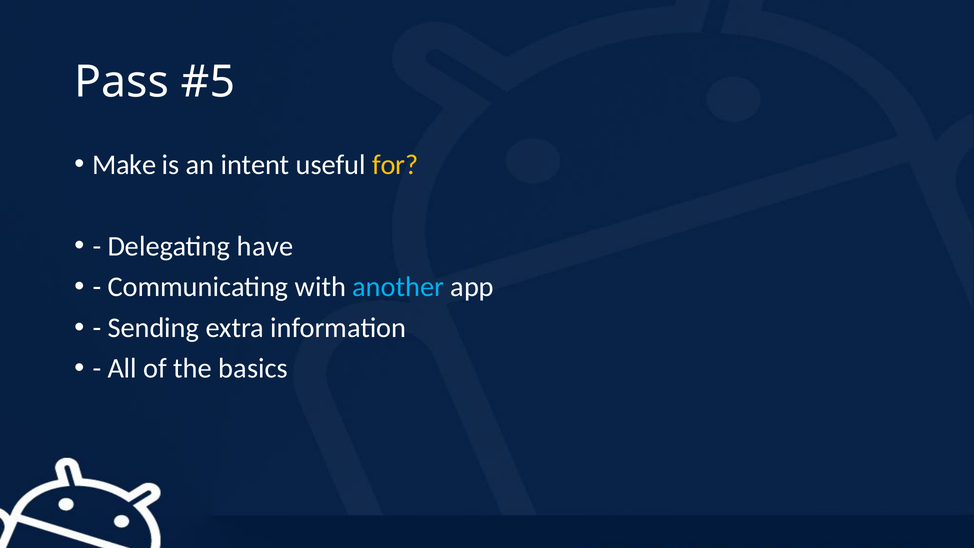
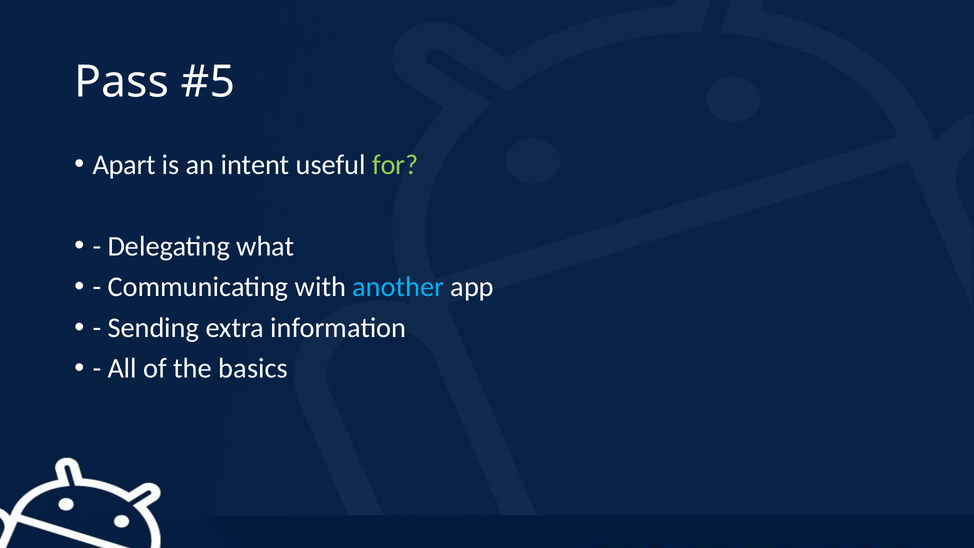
Make: Make -> Apart (124, 165)
for colour: yellow -> light green (395, 165)
have: have -> what (265, 246)
